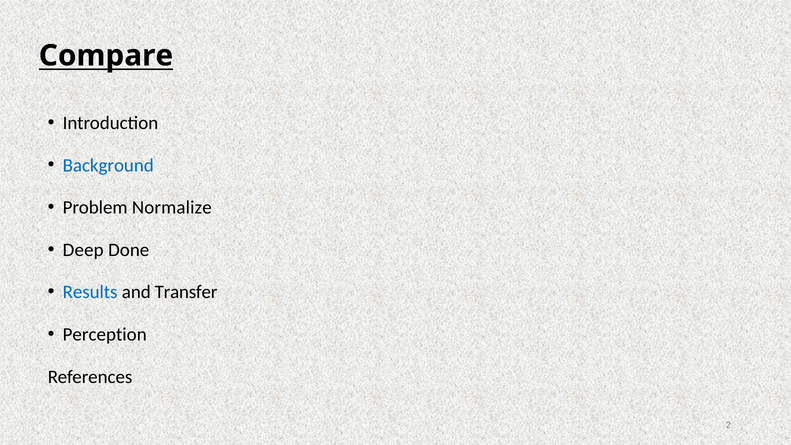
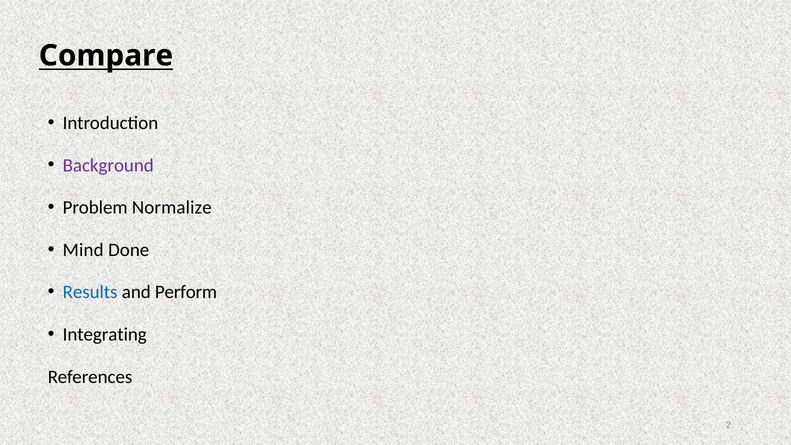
Background colour: blue -> purple (108, 165)
Deep: Deep -> Mind (83, 250)
Transfer: Transfer -> Perform (186, 292)
Perception: Perception -> Integrating (105, 335)
